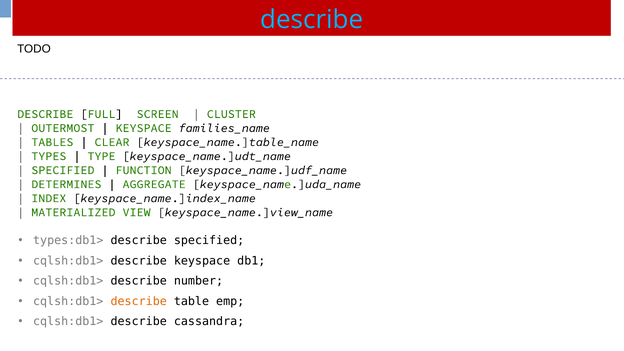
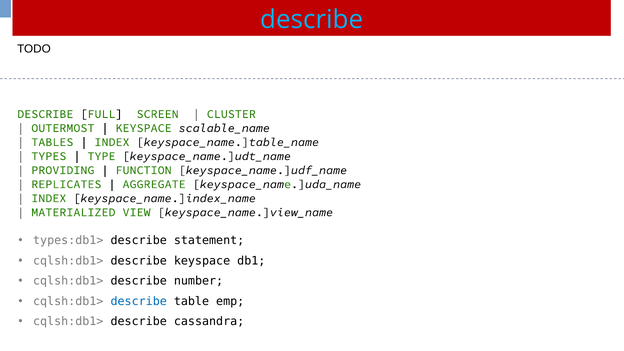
families_name: families_name -> scalable_name (224, 128)
CLEAR: CLEAR -> INDEX (112, 142)
SPECIFIED: SPECIFIED -> PROVIDING (63, 170)
DETERMINES: DETERMINES -> REPLICATES (66, 184)
describe specified: specified -> statement (209, 241)
describe colour: orange -> blue (139, 301)
